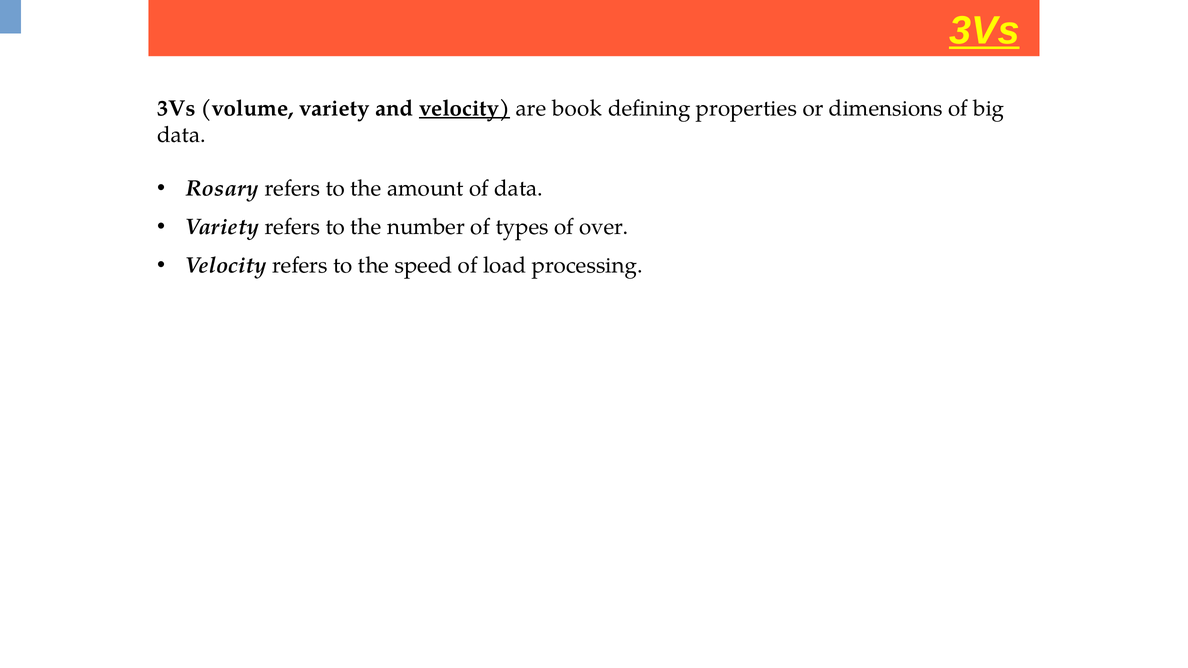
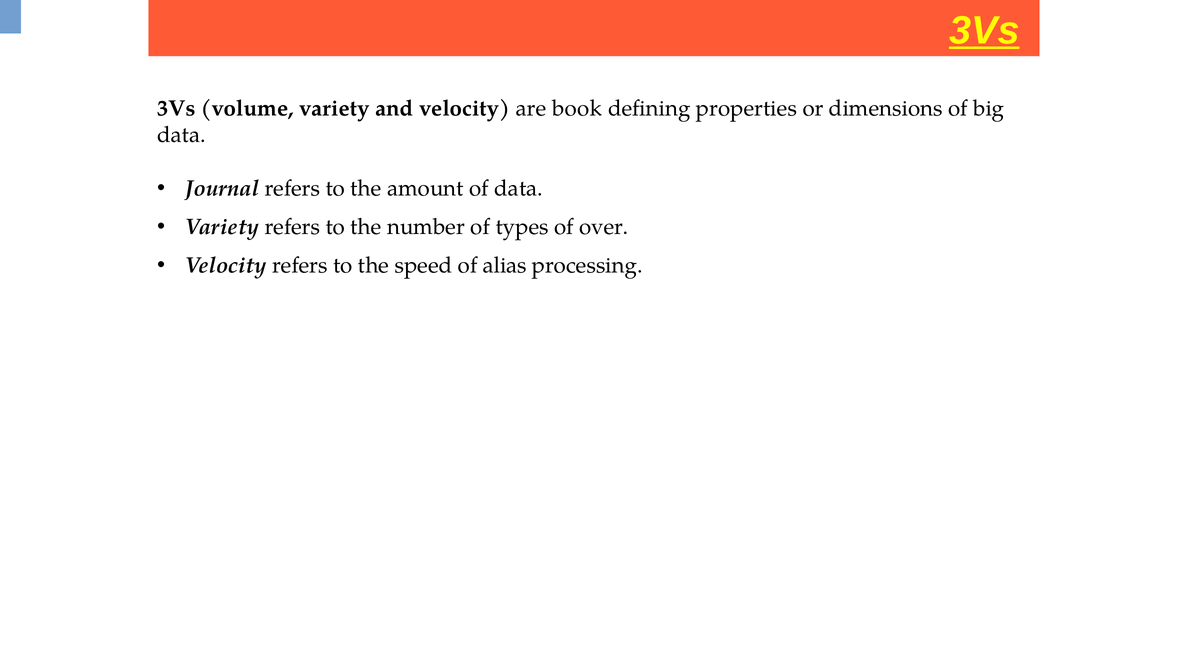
velocity underline: present -> none (465, 108)
Rosary: Rosary -> Journal (222, 188)
load: load -> alias (505, 266)
